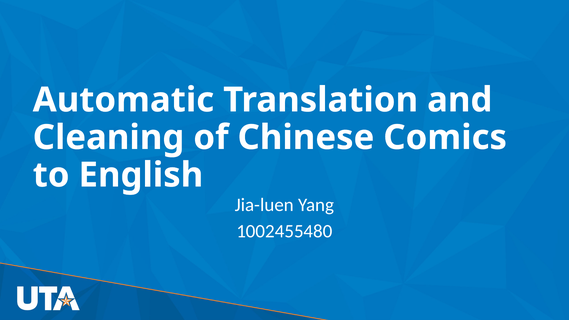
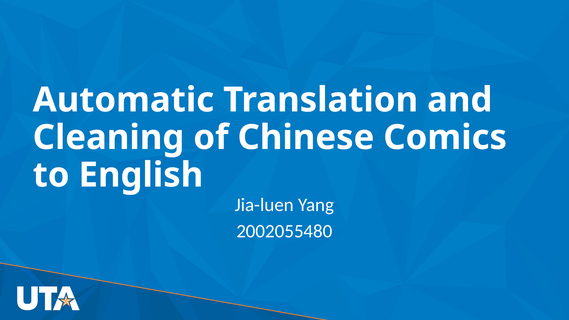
1002455480: 1002455480 -> 2002055480 (284, 231)
